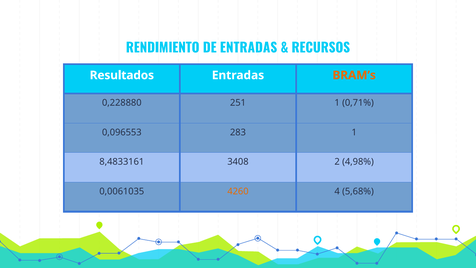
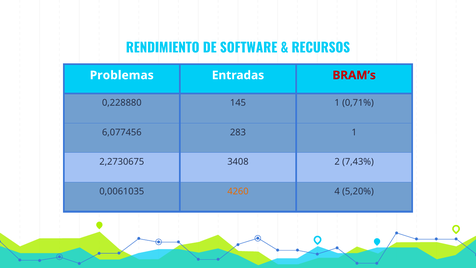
DE ENTRADAS: ENTRADAS -> SOFTWARE (249, 48)
Resultados: Resultados -> Problemas (122, 75)
BRAM’s colour: orange -> red (354, 75)
251: 251 -> 145 (238, 103)
0,096553: 0,096553 -> 6,077456 (122, 132)
8,4833161: 8,4833161 -> 2,2730675 (122, 162)
4,98%: 4,98% -> 7,43% (358, 162)
5,68%: 5,68% -> 5,20% (358, 191)
